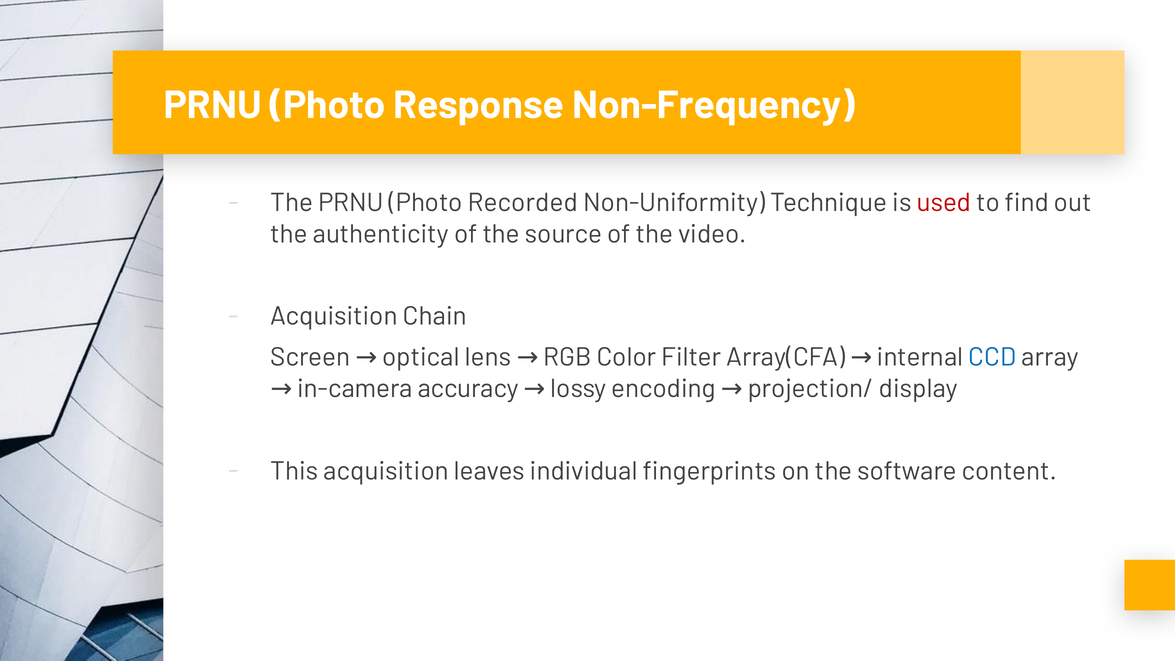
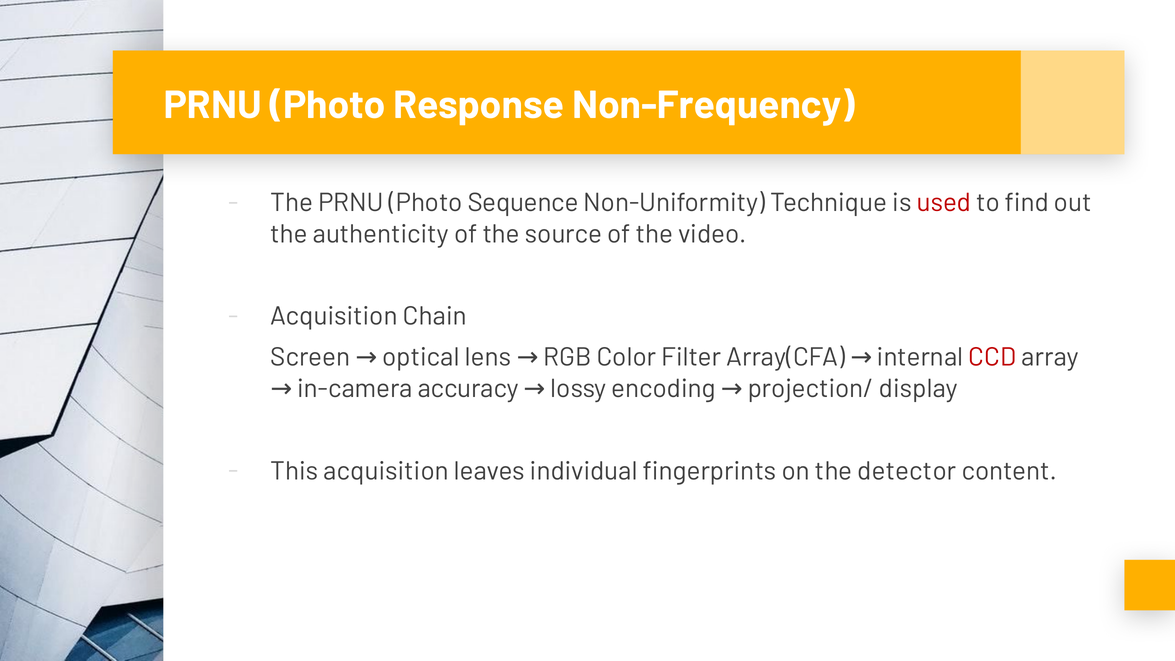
Recorded: Recorded -> Sequence (523, 203)
CCD colour: blue -> red (992, 357)
software: software -> detector (907, 471)
